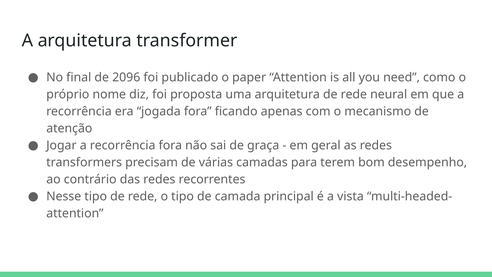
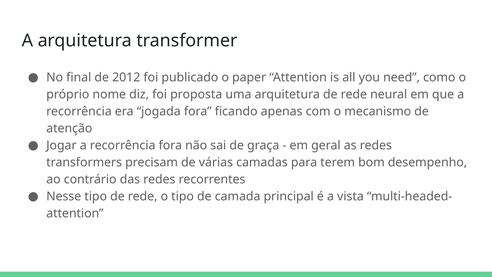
2096: 2096 -> 2012 (126, 77)
